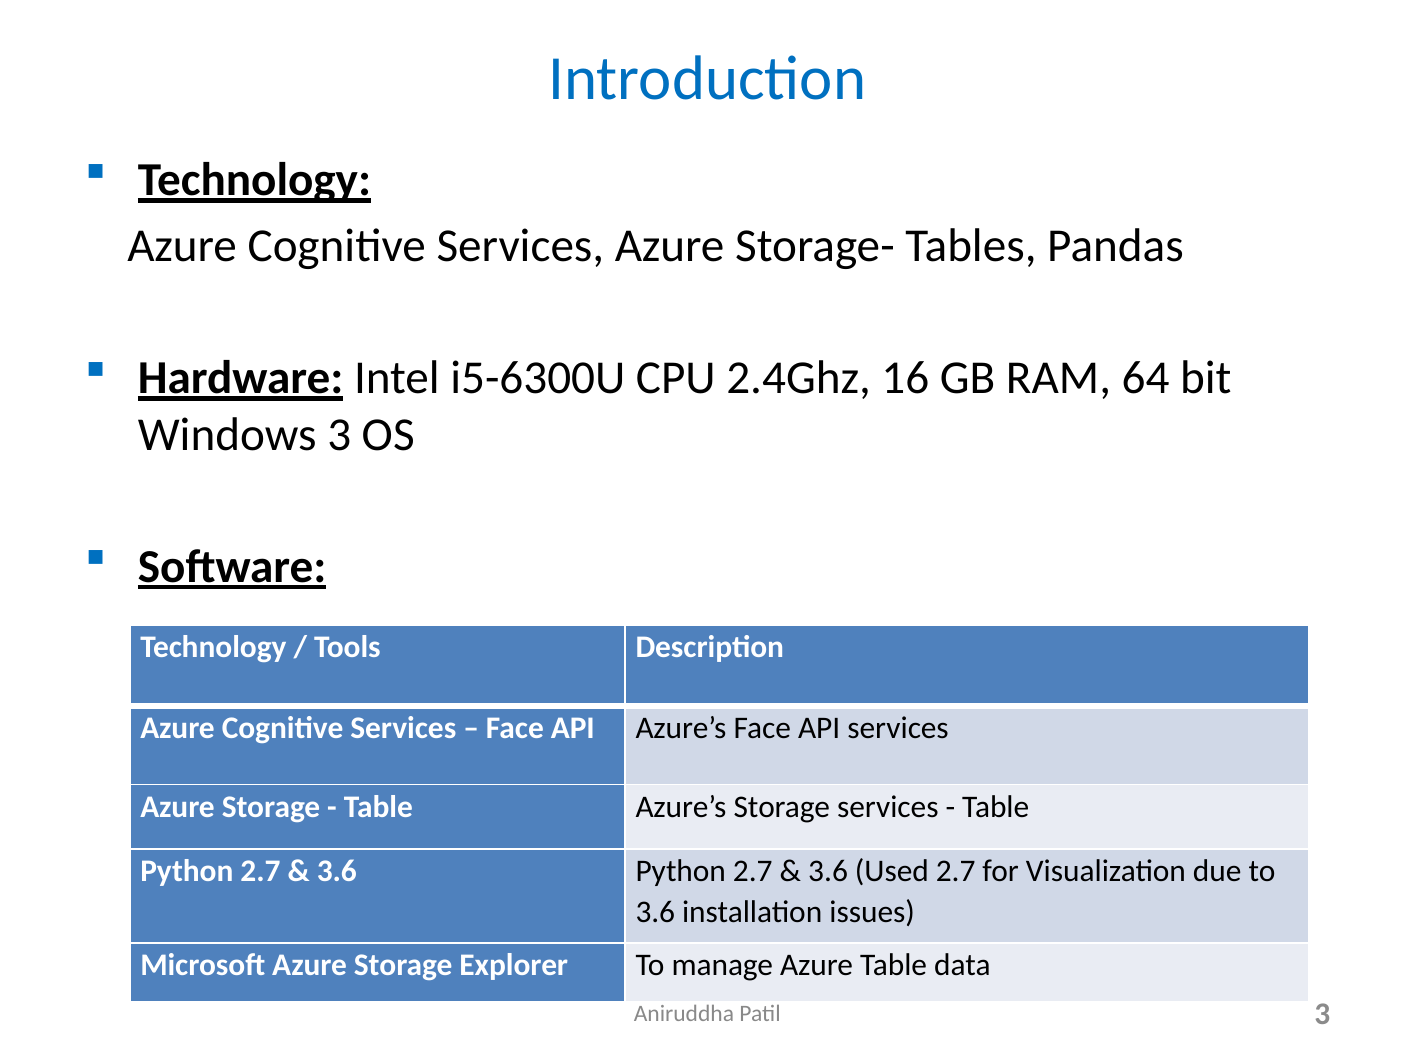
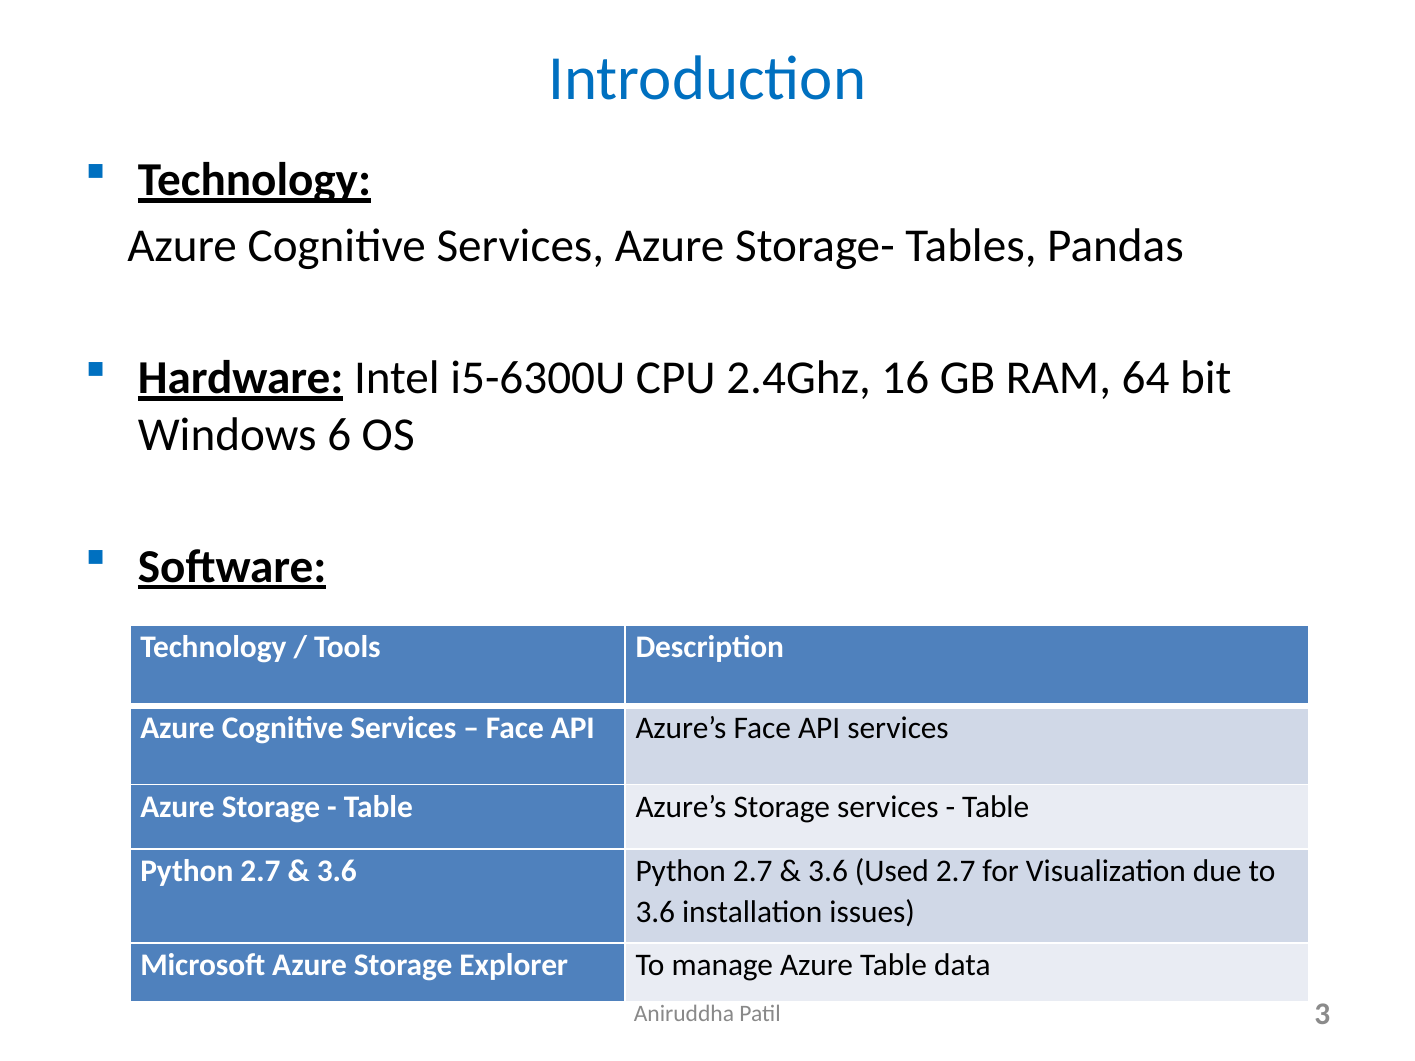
Windows 3: 3 -> 6 (339, 435)
